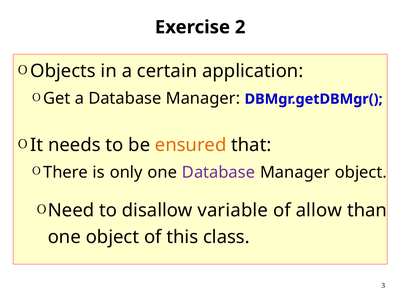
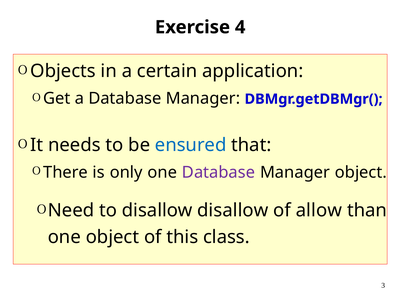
2: 2 -> 4 (240, 27)
ensured colour: orange -> blue (191, 146)
disallow variable: variable -> disallow (233, 211)
